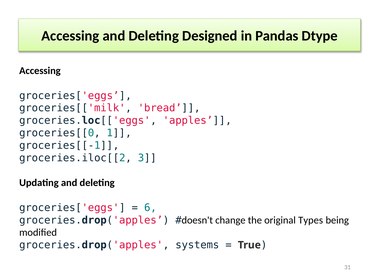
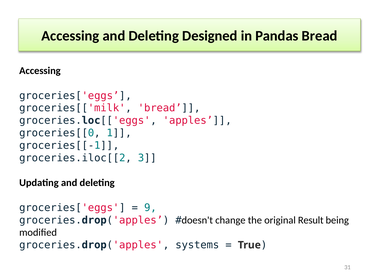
Pandas Dtype: Dtype -> Bread (320, 36)
6: 6 -> 9 (150, 207)
Types: Types -> Result (311, 220)
